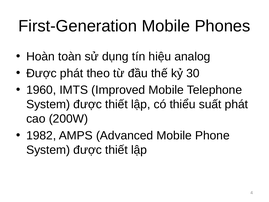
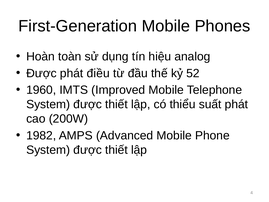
theo: theo -> điều (98, 73)
30: 30 -> 52 (193, 73)
